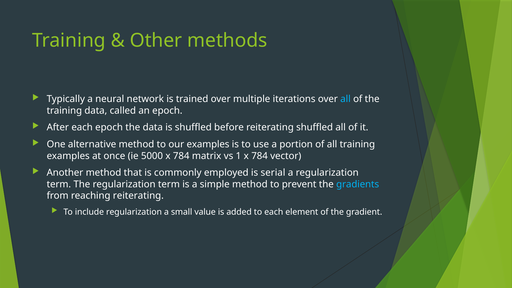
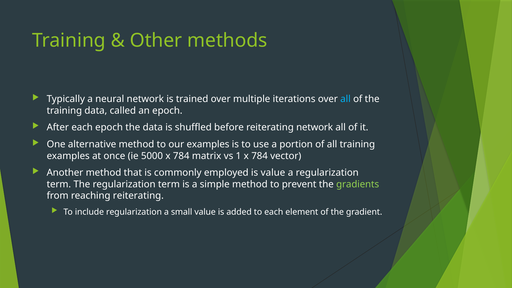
reiterating shuffled: shuffled -> network (315, 127)
is serial: serial -> value (273, 173)
gradients colour: light blue -> light green (358, 184)
